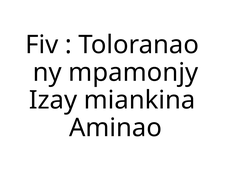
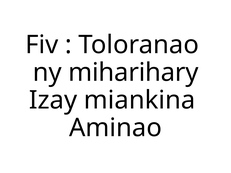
mpamonjy: mpamonjy -> miharihary (133, 73)
